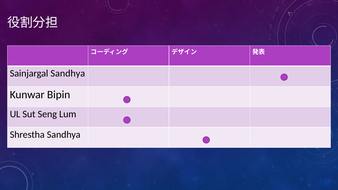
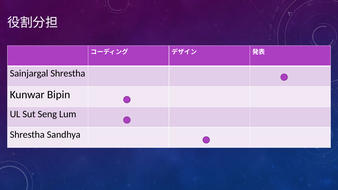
Sainjargal Sandhya: Sandhya -> Shrestha (68, 73)
